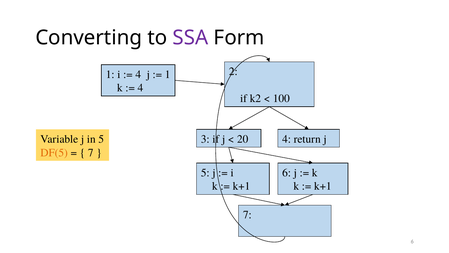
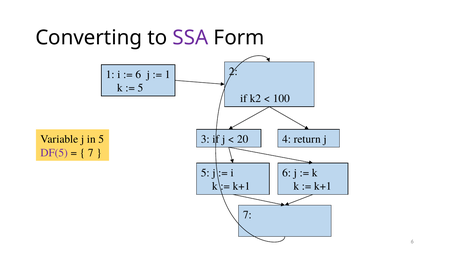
4: 4 -> 6 (138, 74)
4: 4 -> 5 (140, 88)
DF(5 colour: orange -> purple (54, 152)
